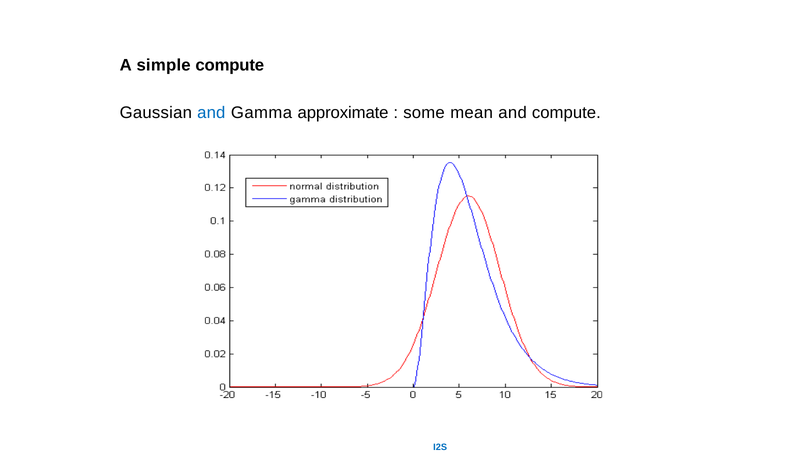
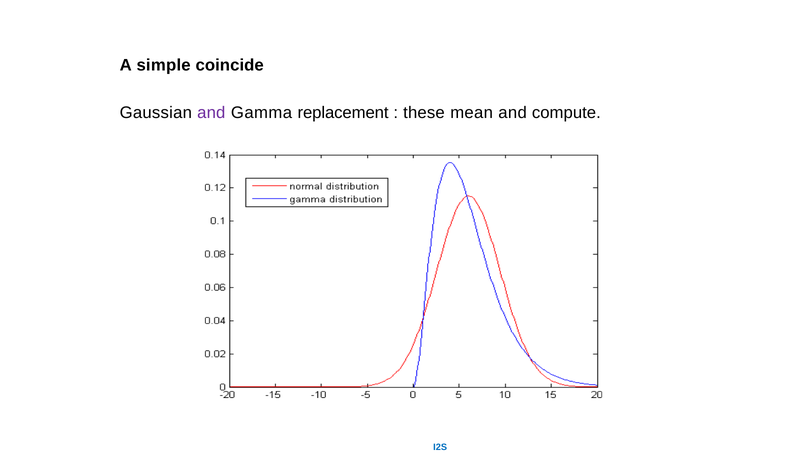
simple compute: compute -> coincide (230, 65)
and colour: blue -> purple (211, 113)
approximate: approximate -> replacement (343, 113)
some: some -> these (424, 113)
